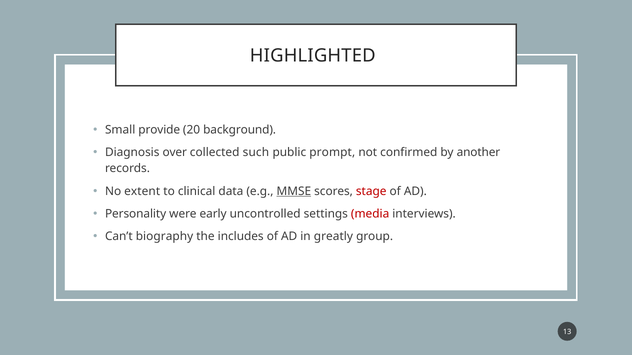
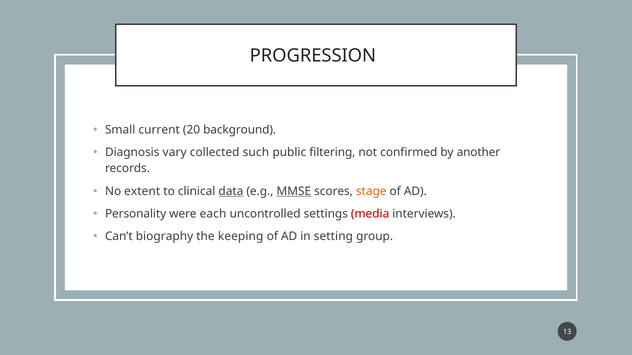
HIGHLIGHTED: HIGHLIGHTED -> PROGRESSION (313, 56)
provide: provide -> current (159, 130)
over: over -> vary (175, 153)
prompt: prompt -> filtering (332, 153)
data underline: none -> present (231, 191)
stage colour: red -> orange (371, 191)
early: early -> each (213, 214)
includes: includes -> keeping (241, 237)
greatly: greatly -> setting (333, 237)
